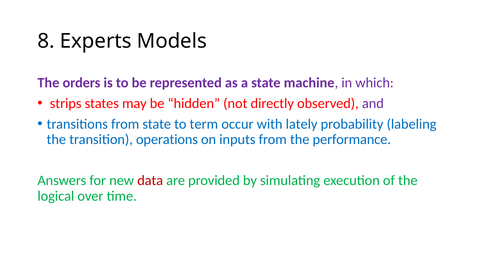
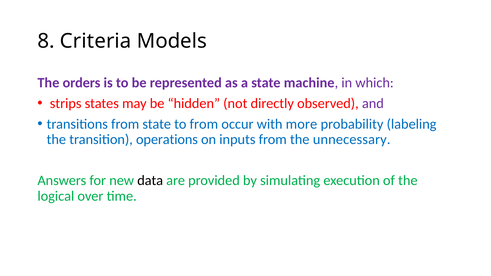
Experts: Experts -> Criteria (96, 41)
to term: term -> from (204, 124)
lately: lately -> more (301, 124)
performance: performance -> unnecessary (352, 140)
data colour: red -> black (150, 181)
